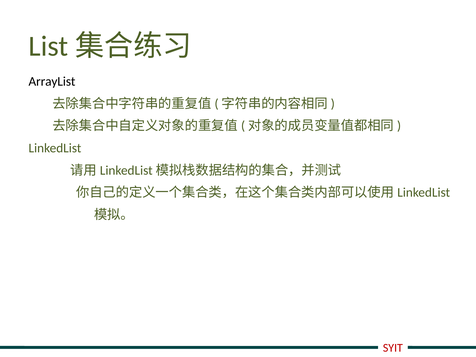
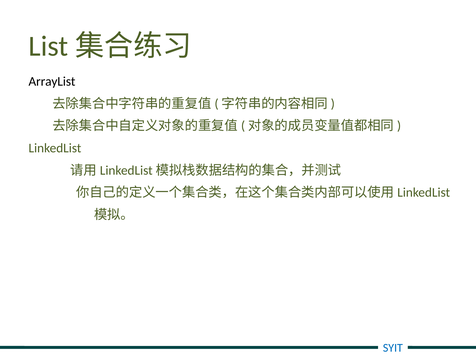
SYIT colour: red -> blue (393, 348)
